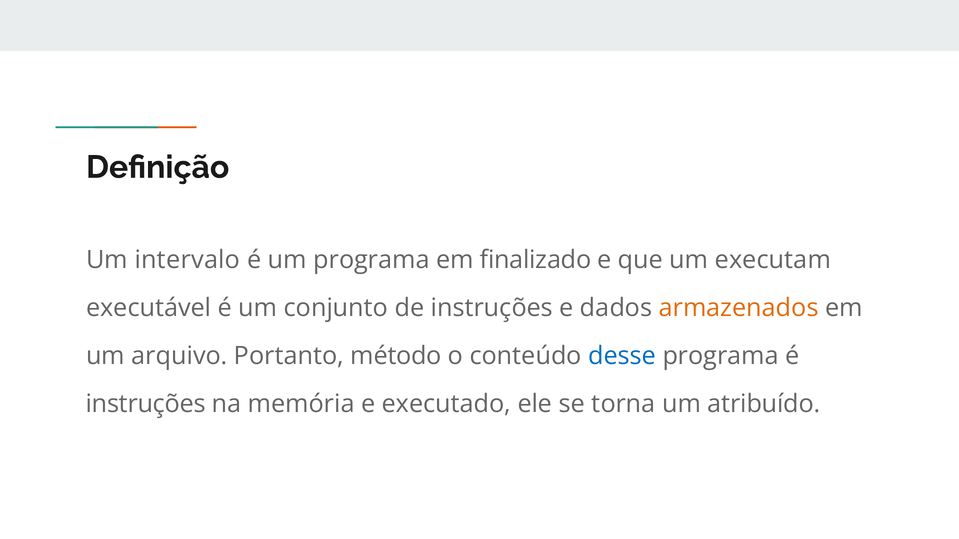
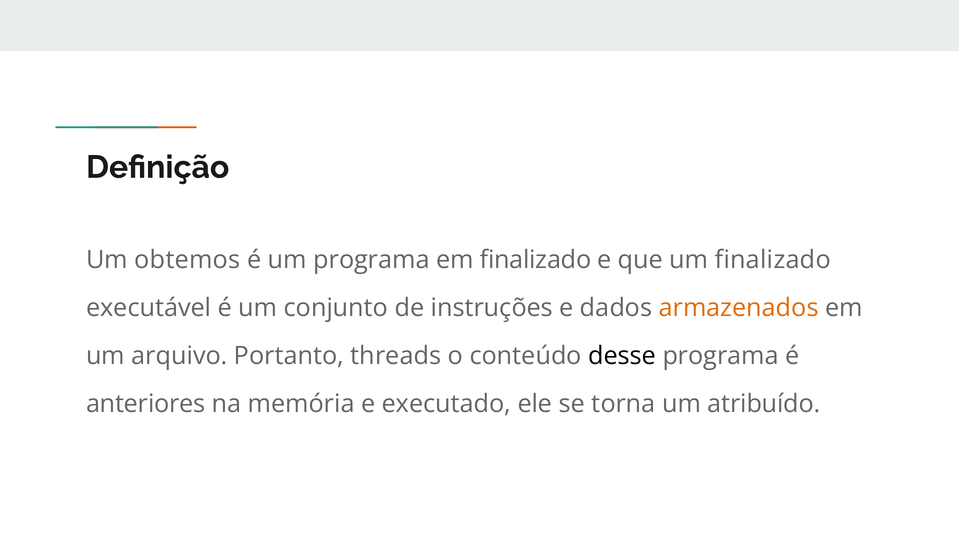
intervalo: intervalo -> obtemos (187, 260)
um executam: executam -> finalizado (773, 260)
método: método -> threads (396, 356)
desse colour: blue -> black (622, 356)
instruções: instruções -> anteriores (146, 404)
